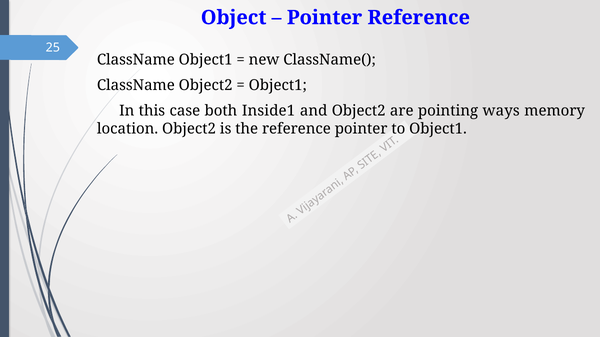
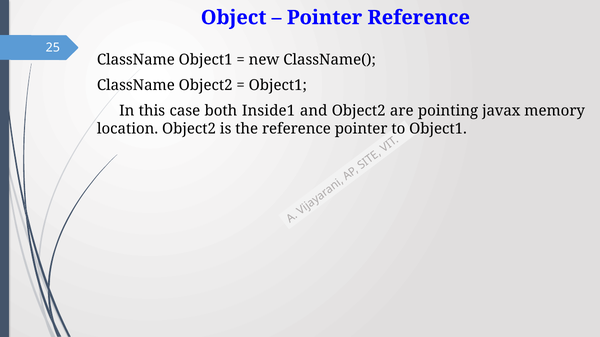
ways: ways -> javax (501, 111)
